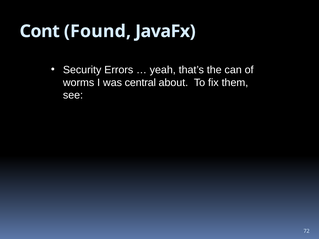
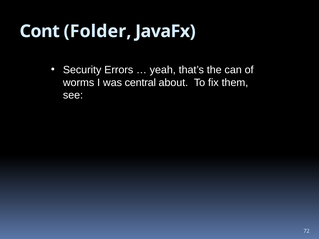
Found: Found -> Folder (97, 31)
